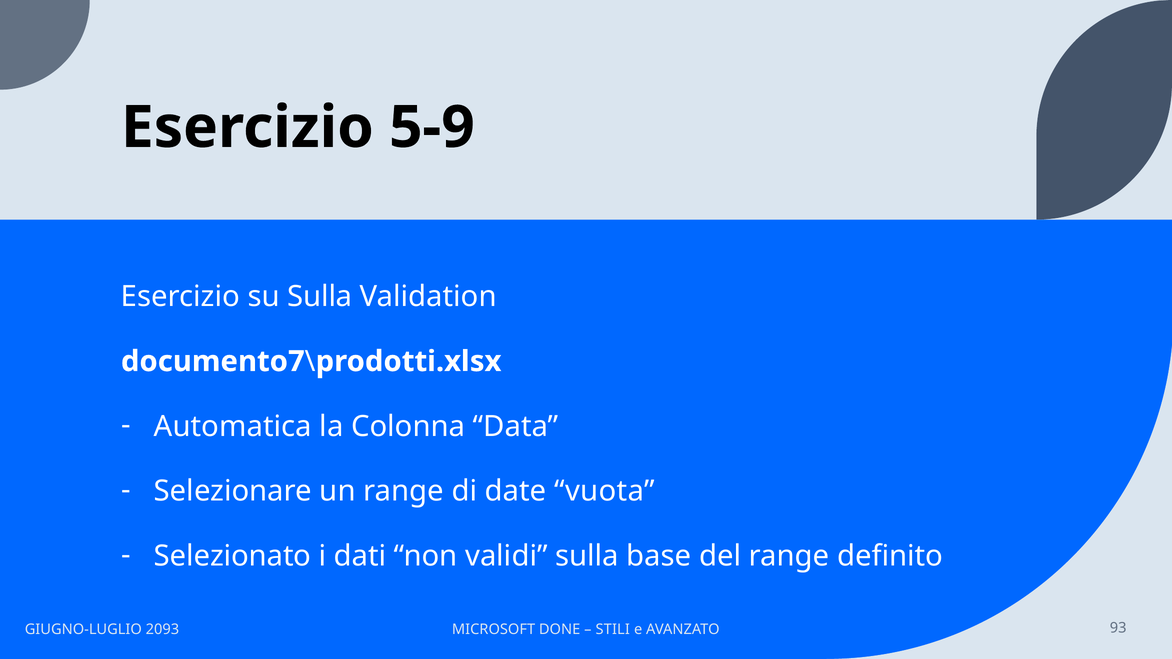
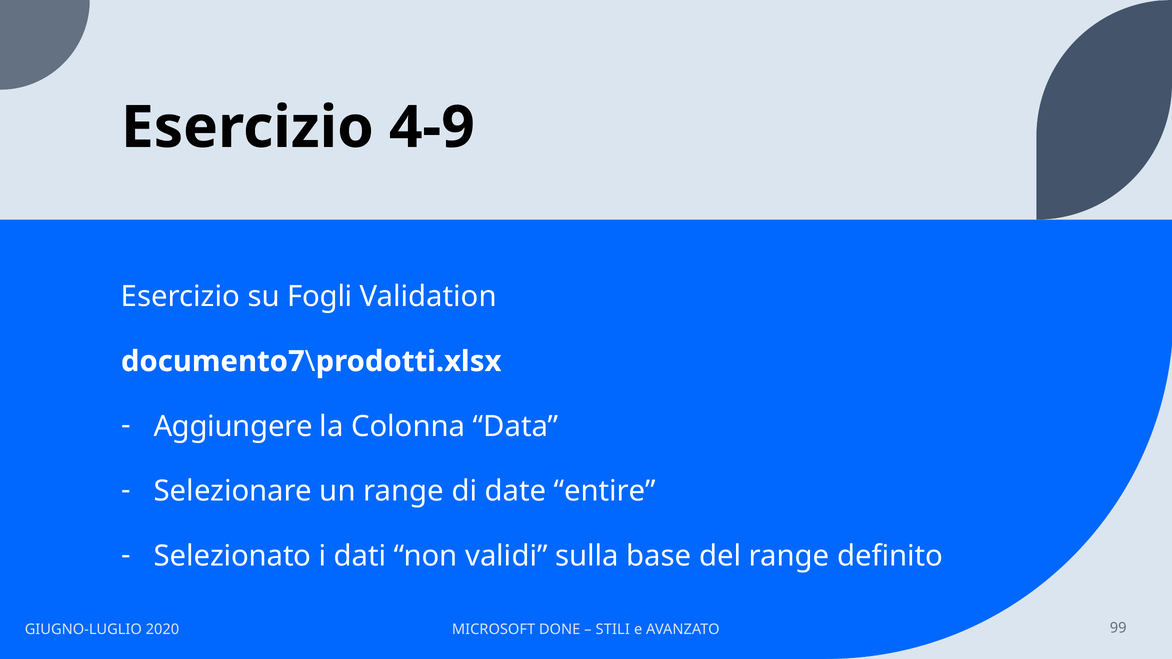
5-9: 5-9 -> 4-9 (432, 128)
su Sulla: Sulla -> Fogli (320, 297)
Automatica: Automatica -> Aggiungere (233, 427)
vuota: vuota -> entire (605, 491)
2093: 2093 -> 2020 (162, 630)
93: 93 -> 99 (1118, 628)
